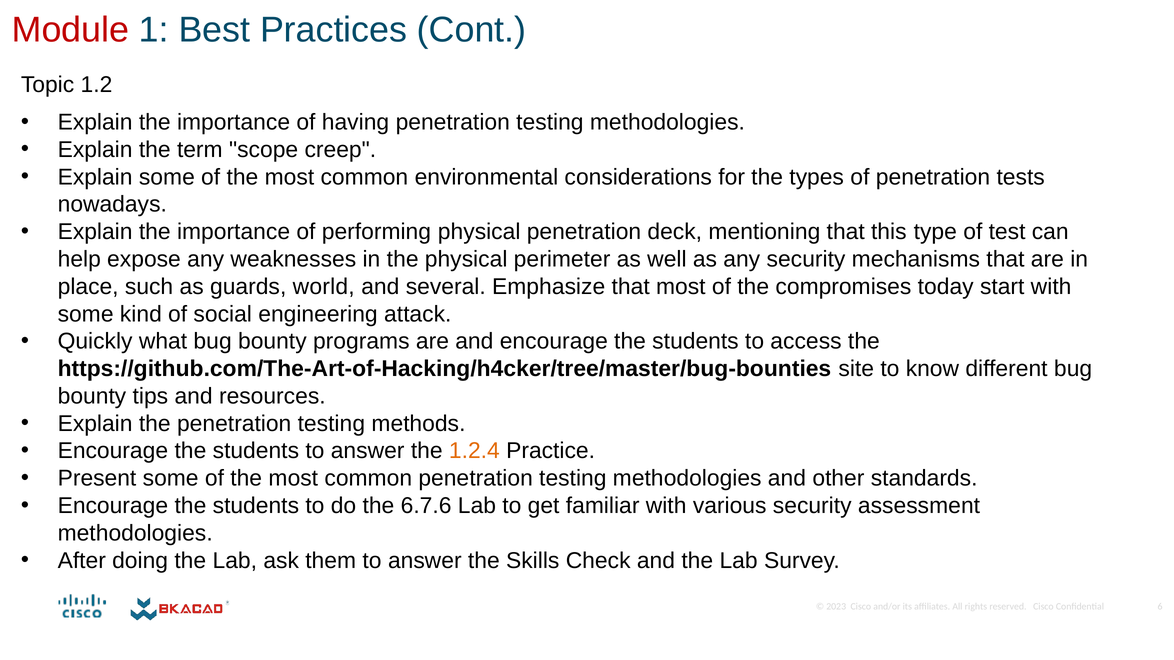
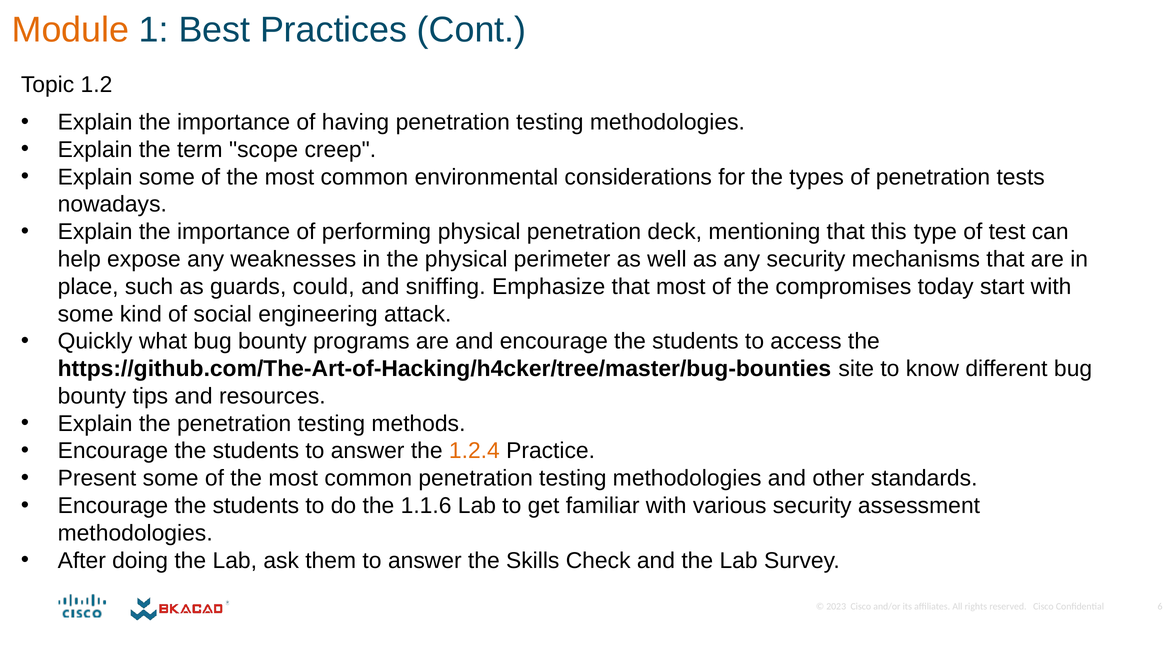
Module colour: red -> orange (70, 30)
world: world -> could (324, 287)
several: several -> sniffing (446, 287)
6.7.6: 6.7.6 -> 1.1.6 (426, 506)
